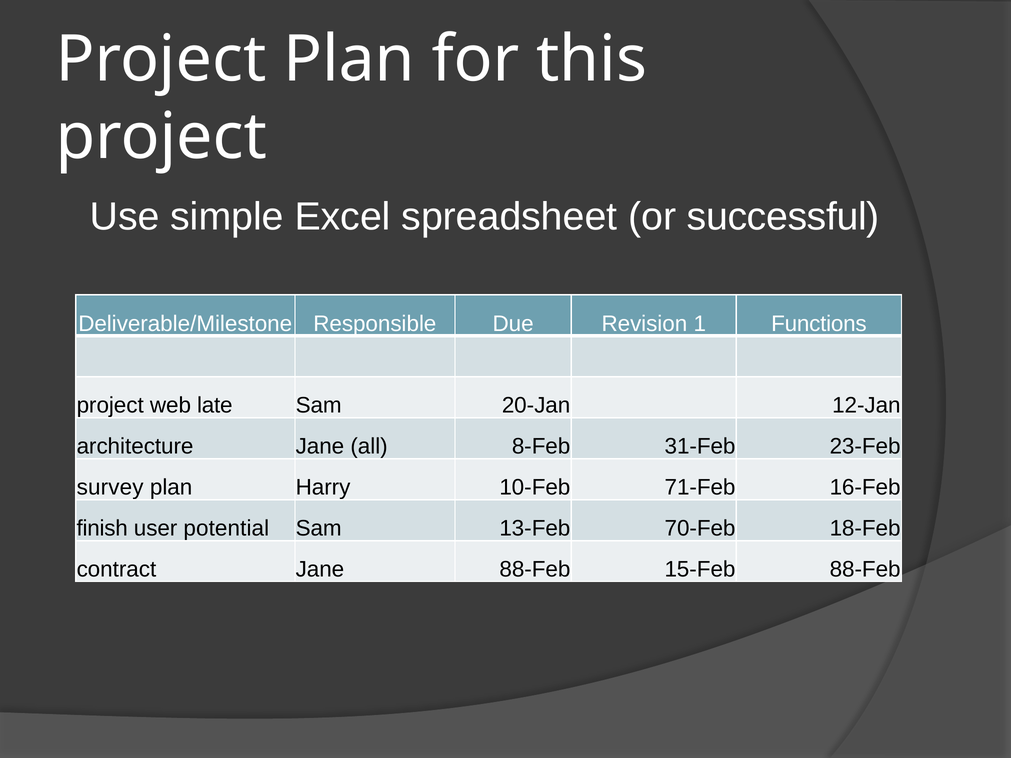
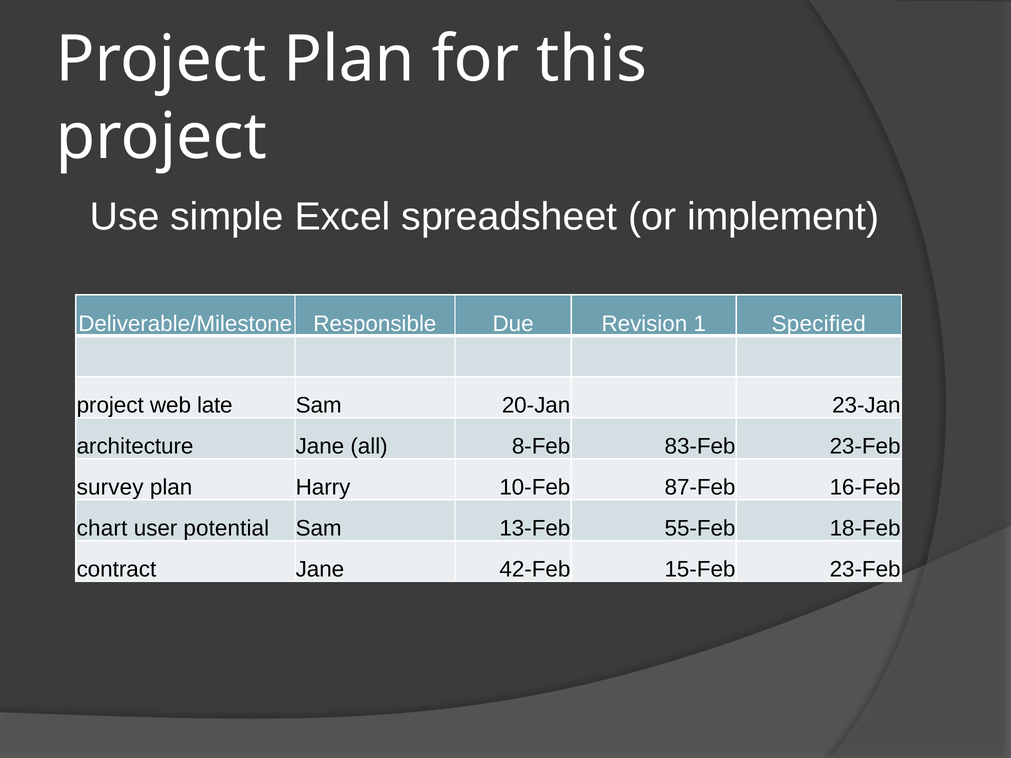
successful: successful -> implement (783, 217)
Functions: Functions -> Specified (819, 324)
12-Jan: 12-Jan -> 23-Jan (866, 406)
31-Feb: 31-Feb -> 83-Feb (700, 447)
71-Feb: 71-Feb -> 87-Feb (700, 488)
finish: finish -> chart (102, 529)
70-Feb: 70-Feb -> 55-Feb (700, 529)
Jane 88-Feb: 88-Feb -> 42-Feb (535, 570)
15-Feb 88-Feb: 88-Feb -> 23-Feb (865, 570)
